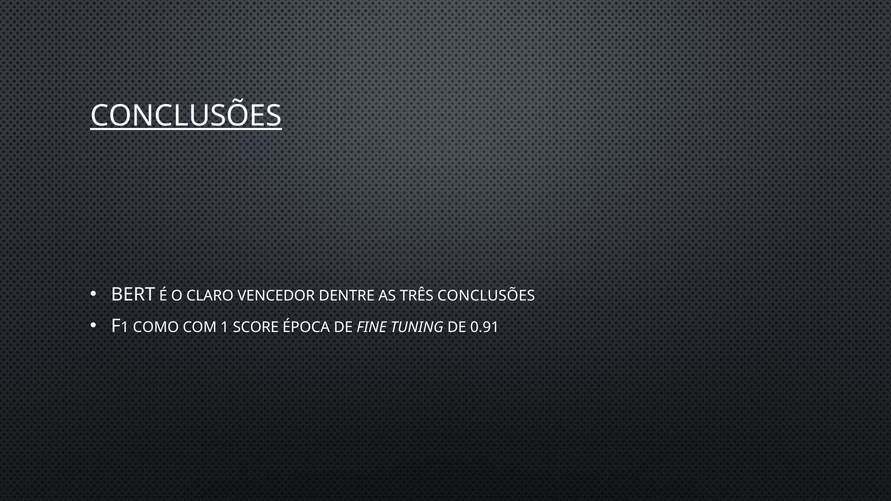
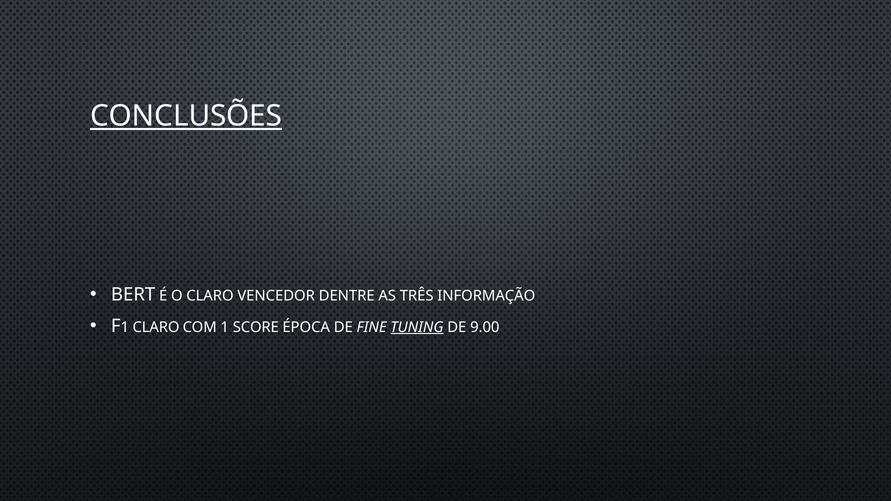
TRÊS CONCLUSÕES: CONCLUSÕES -> INFORMAÇÃO (486, 296)
1 COMO: COMO -> CLARO (156, 327)
TUNING underline: none -> present (417, 327)
0.91: 0.91 -> 9.00 (485, 327)
